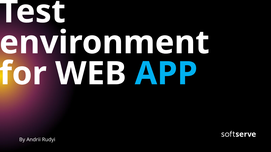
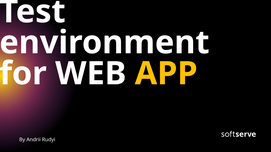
APP colour: light blue -> yellow (166, 74)
